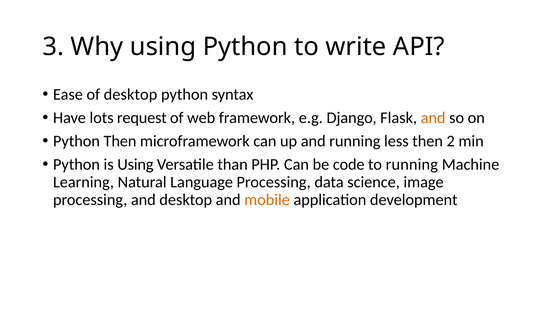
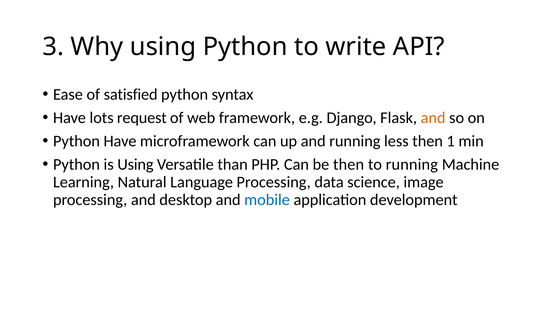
of desktop: desktop -> satisfied (131, 94)
Python Then: Then -> Have (120, 141)
2: 2 -> 1 (451, 141)
be code: code -> then (349, 165)
mobile colour: orange -> blue (267, 200)
